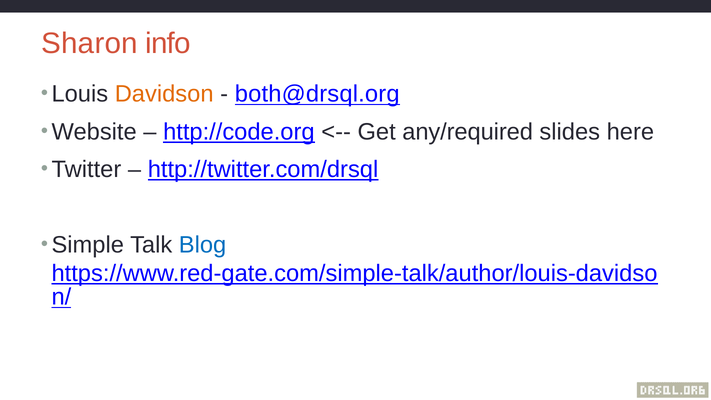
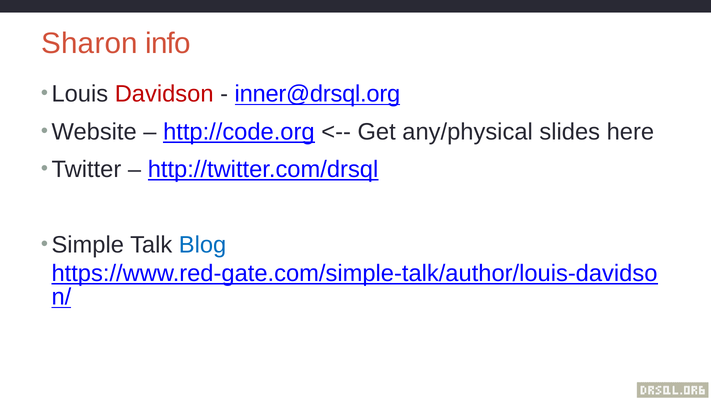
Davidson colour: orange -> red (164, 94)
both@drsql.org: both@drsql.org -> inner@drsql.org (317, 94)
any/required: any/required -> any/physical (468, 132)
